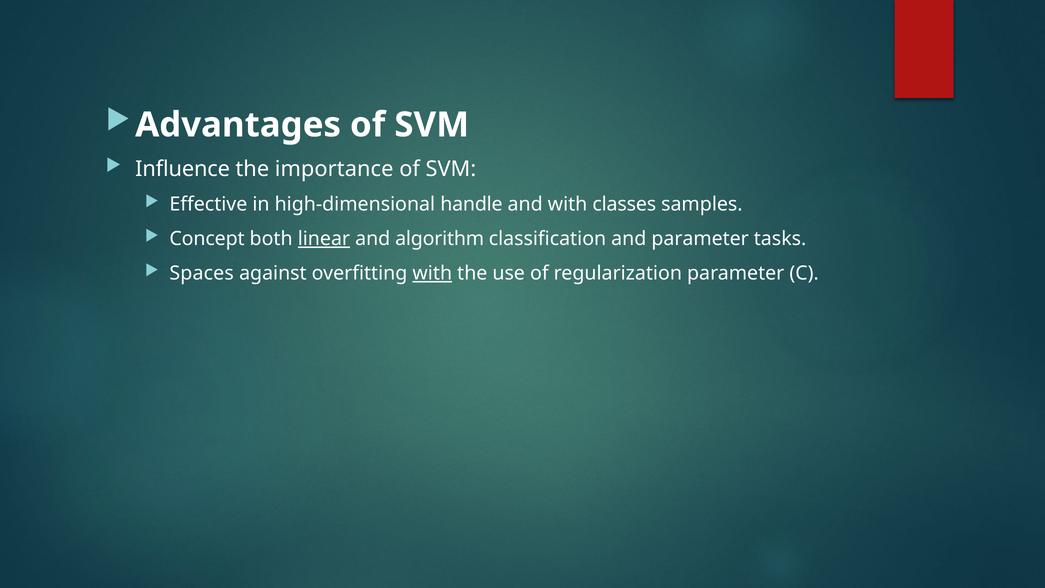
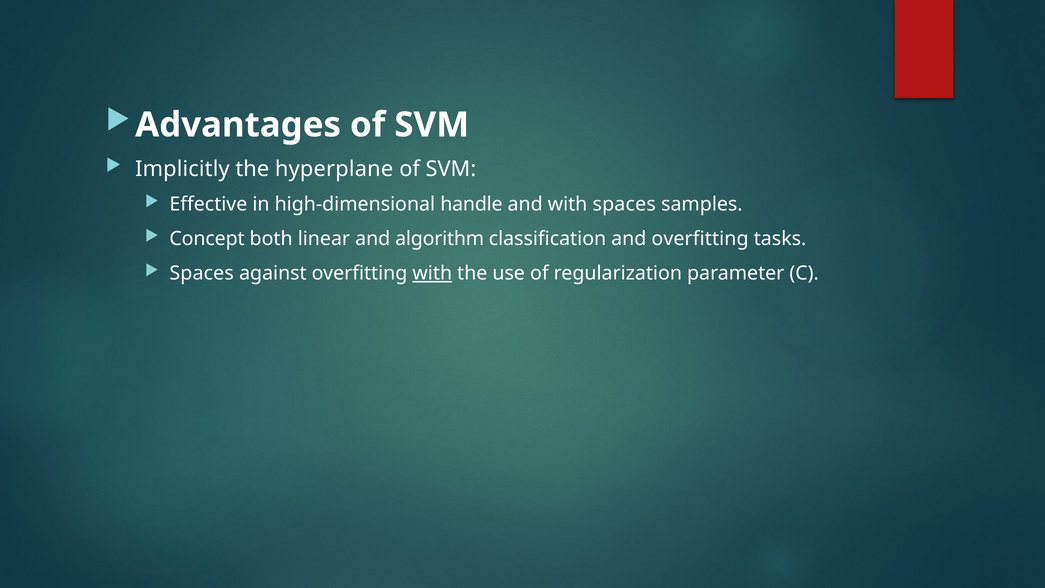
Influence: Influence -> Implicitly (182, 169)
importance: importance -> hyperplane (334, 169)
with classes: classes -> spaces (624, 204)
linear underline: present -> none (324, 239)
and parameter: parameter -> overfitting (700, 239)
